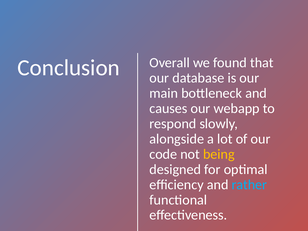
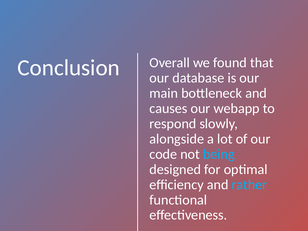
being colour: yellow -> light blue (219, 154)
